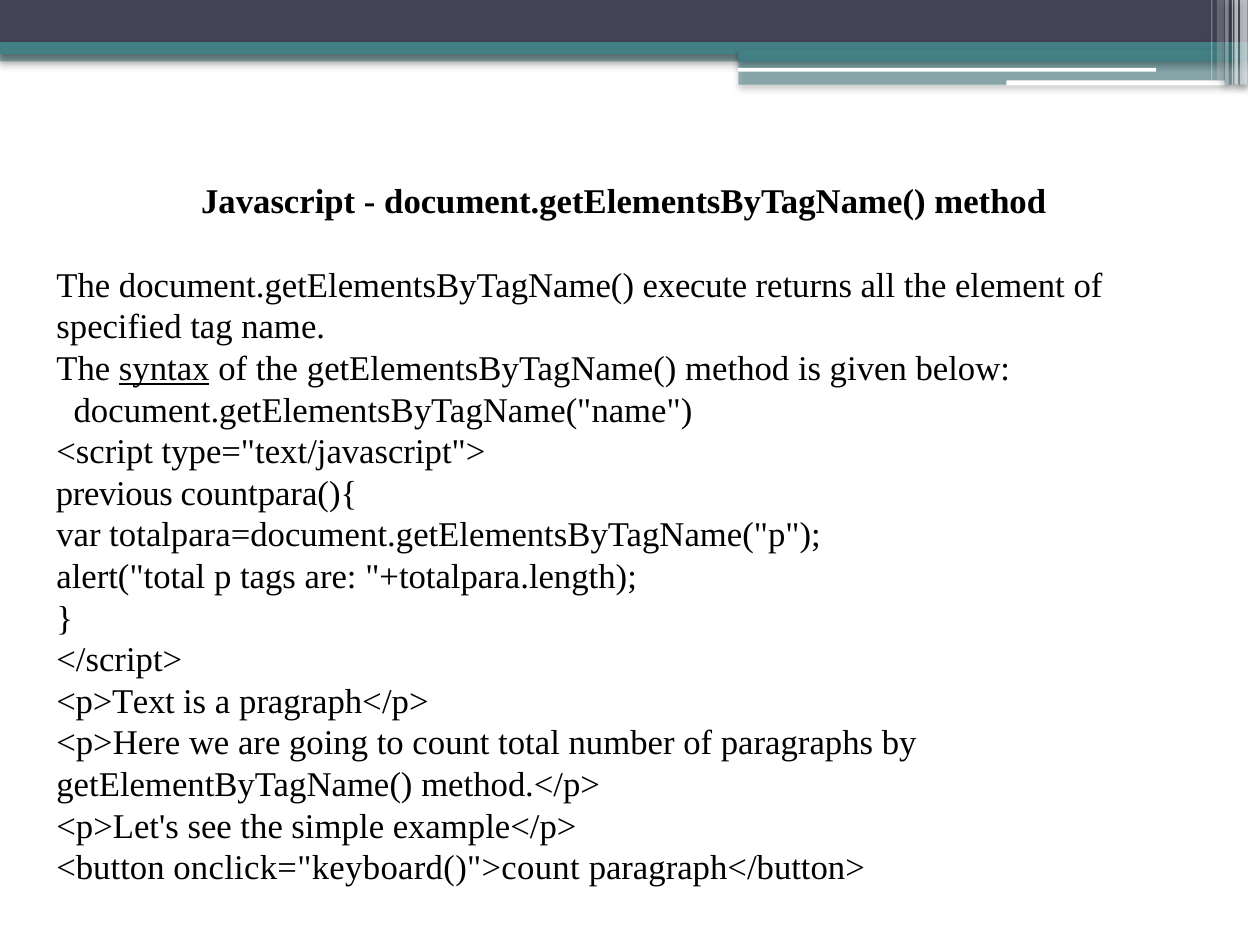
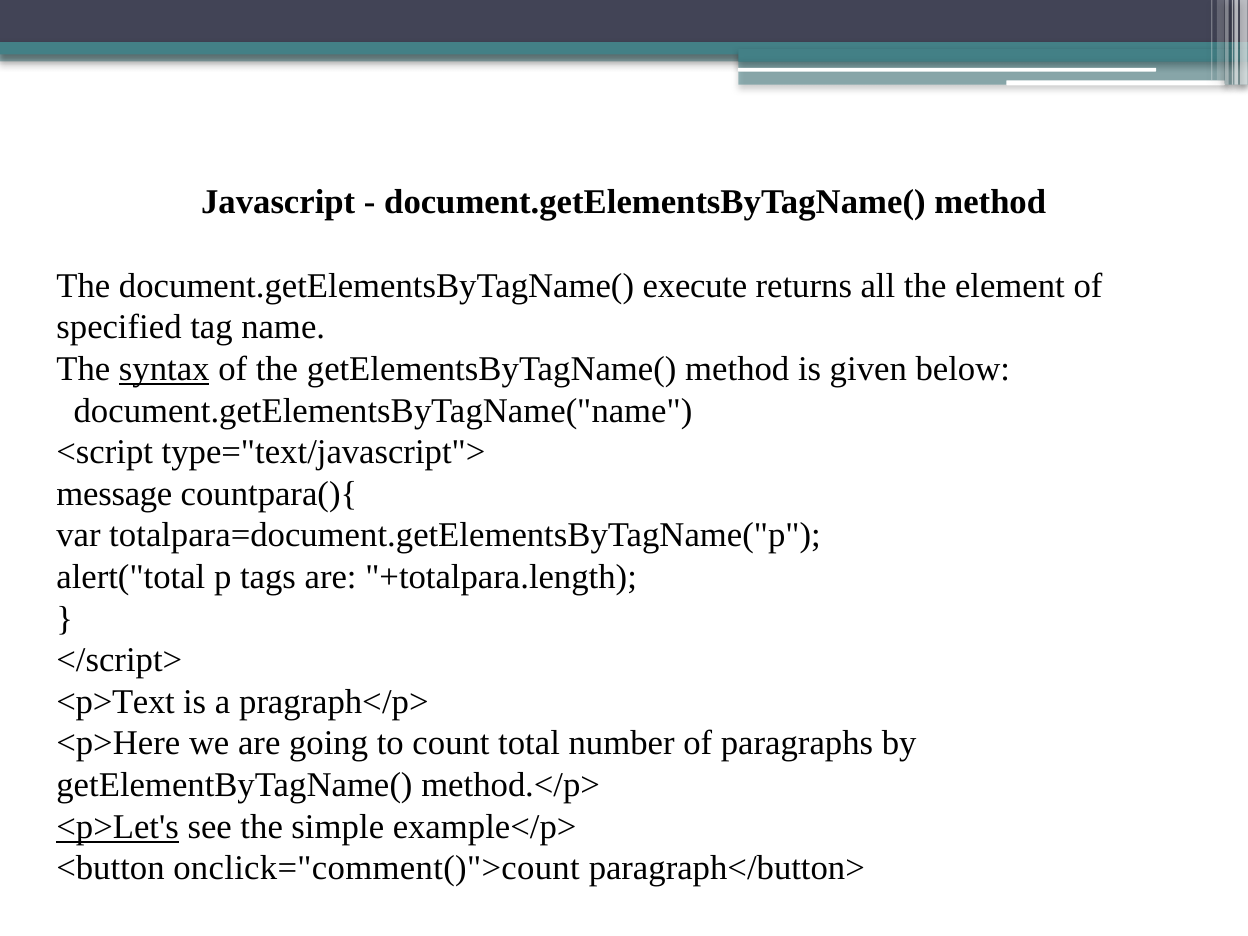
previous: previous -> message (114, 494)
<p>Let's underline: none -> present (118, 827)
onclick="keyboard()">count: onclick="keyboard()">count -> onclick="comment()">count (377, 868)
